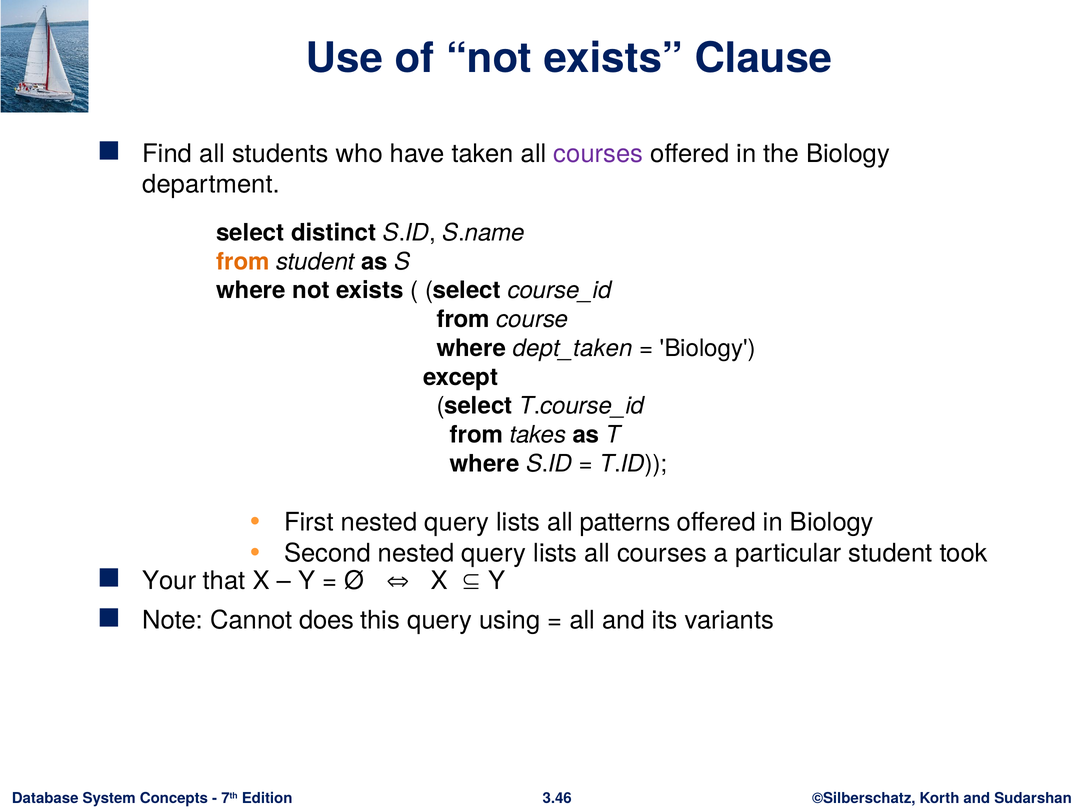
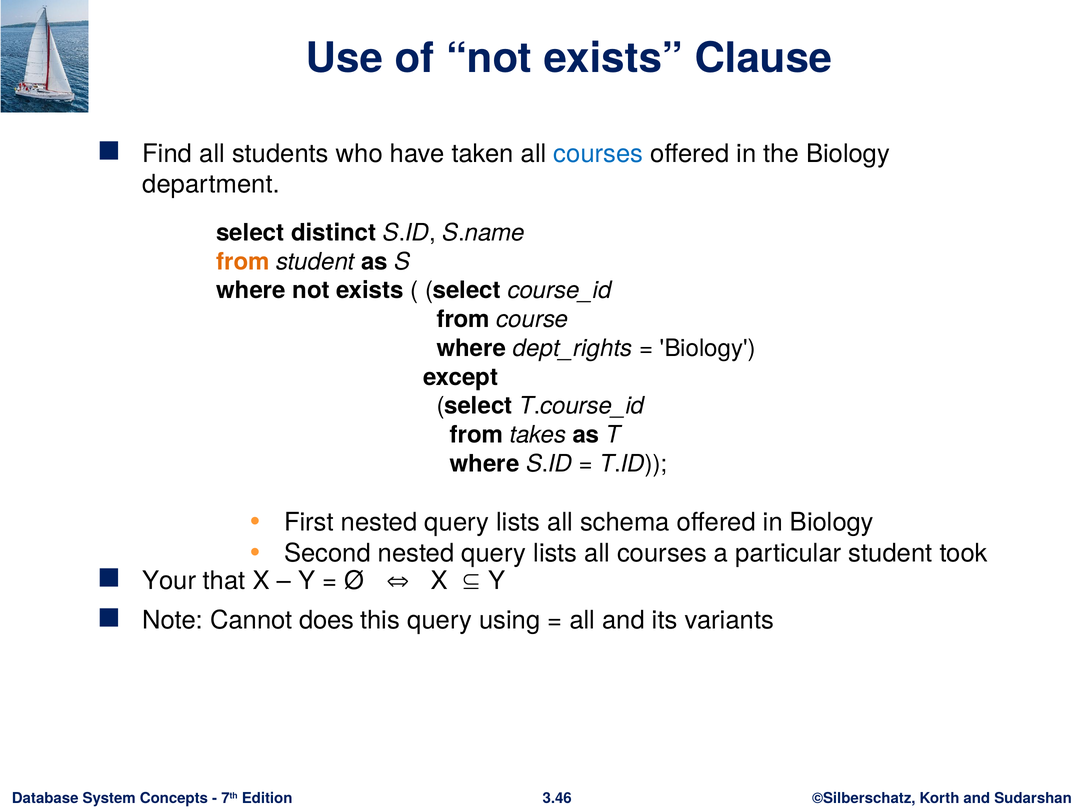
courses colour: purple -> blue (598, 154)
dept_taken: dept_taken -> dept_rights (573, 348)
patterns: patterns -> schema (625, 523)
